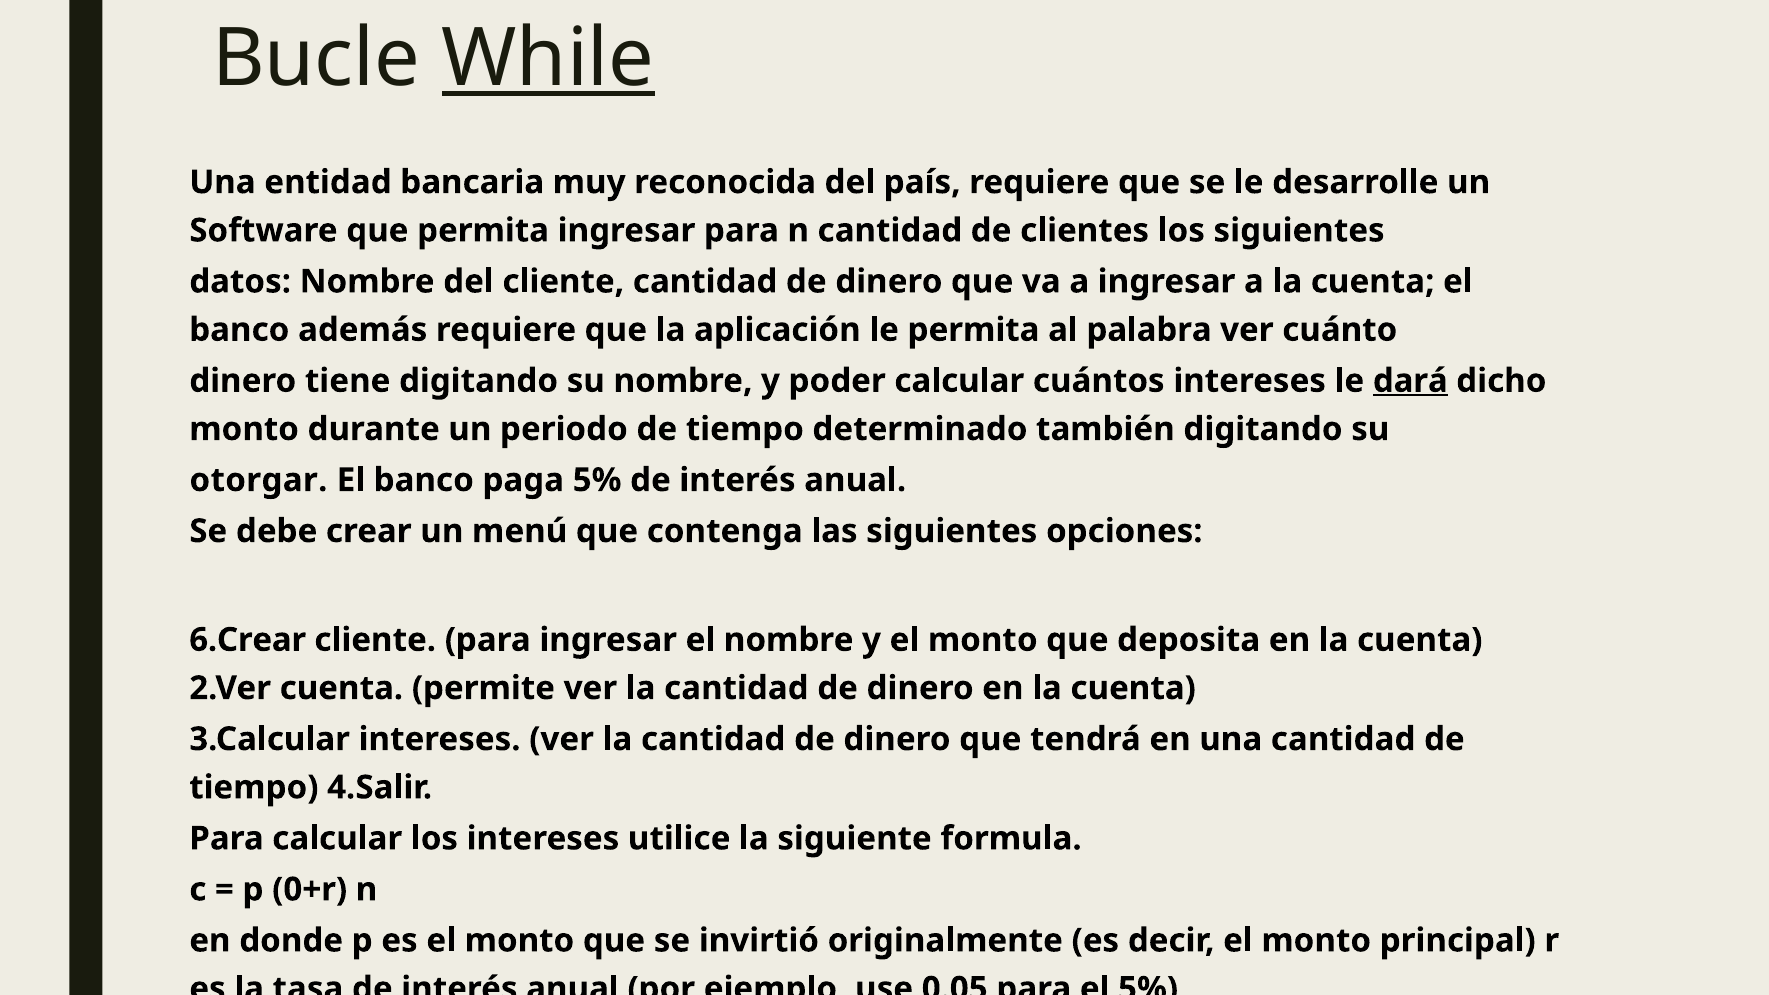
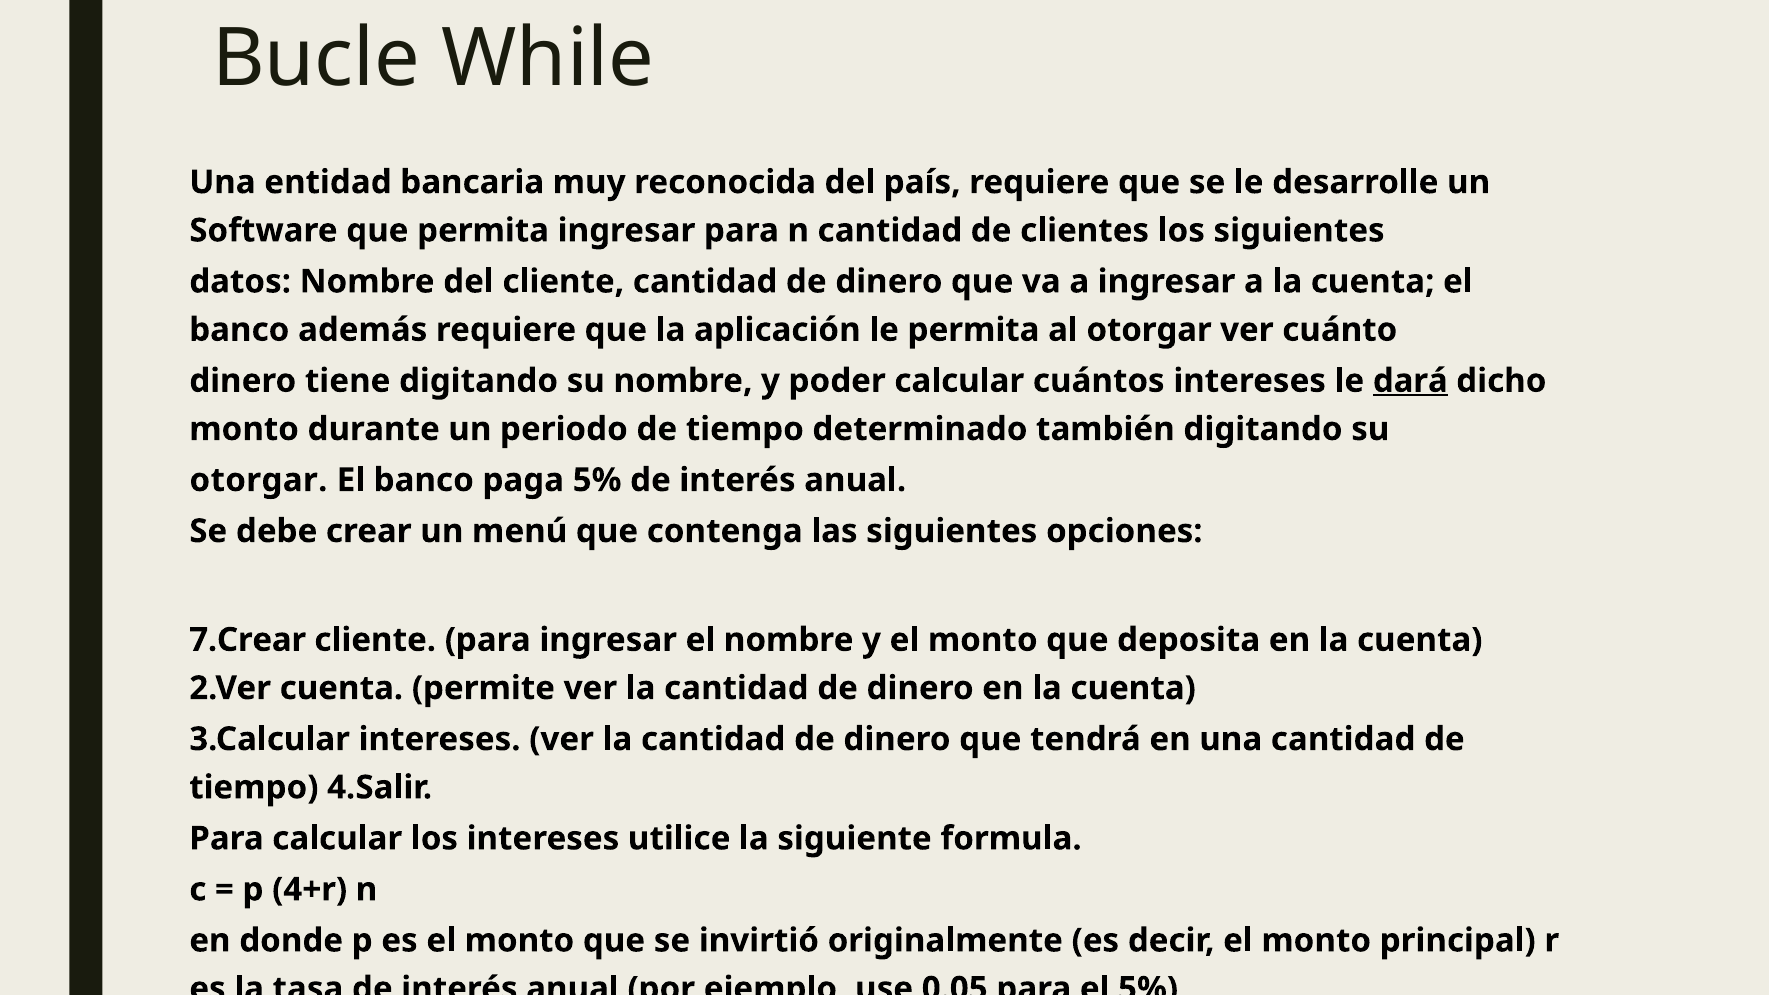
While underline: present -> none (548, 58)
al palabra: palabra -> otorgar (1149, 330)
6.Crear: 6.Crear -> 7.Crear (248, 640)
0+r: 0+r -> 4+r (310, 890)
